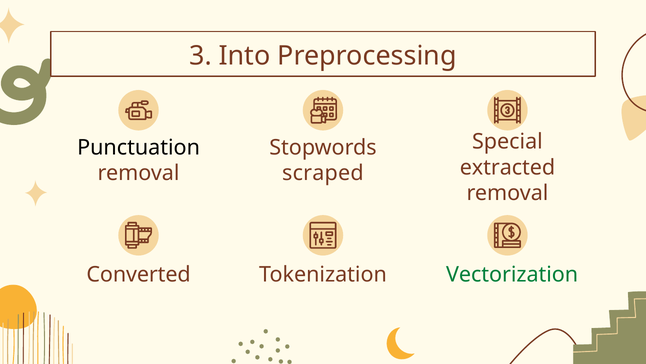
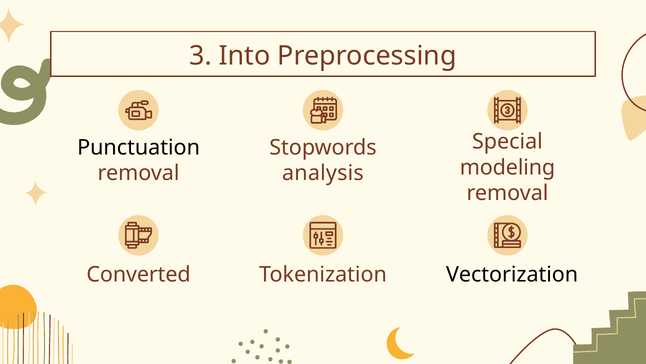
extracted: extracted -> modeling (508, 167)
scraped: scraped -> analysis (323, 173)
Vectorization colour: green -> black (512, 274)
